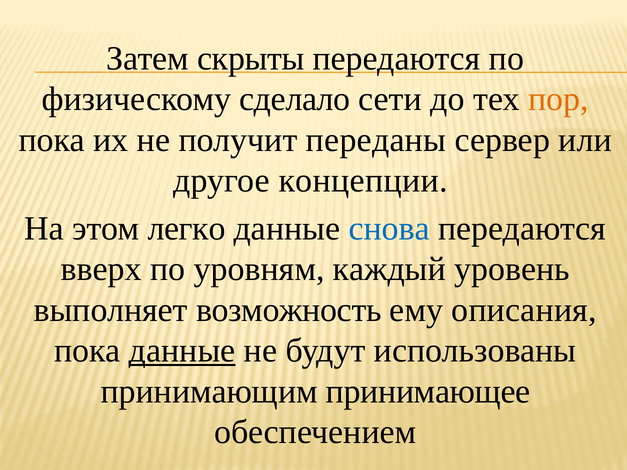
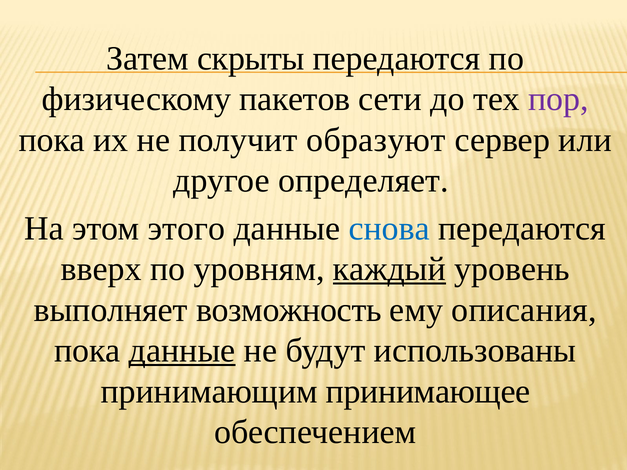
сделало: сделало -> пакетов (295, 99)
пор colour: orange -> purple (558, 99)
переданы: переданы -> образуют (376, 140)
концепции: концепции -> определяет (363, 181)
легко: легко -> этого (186, 229)
каждый underline: none -> present (389, 269)
